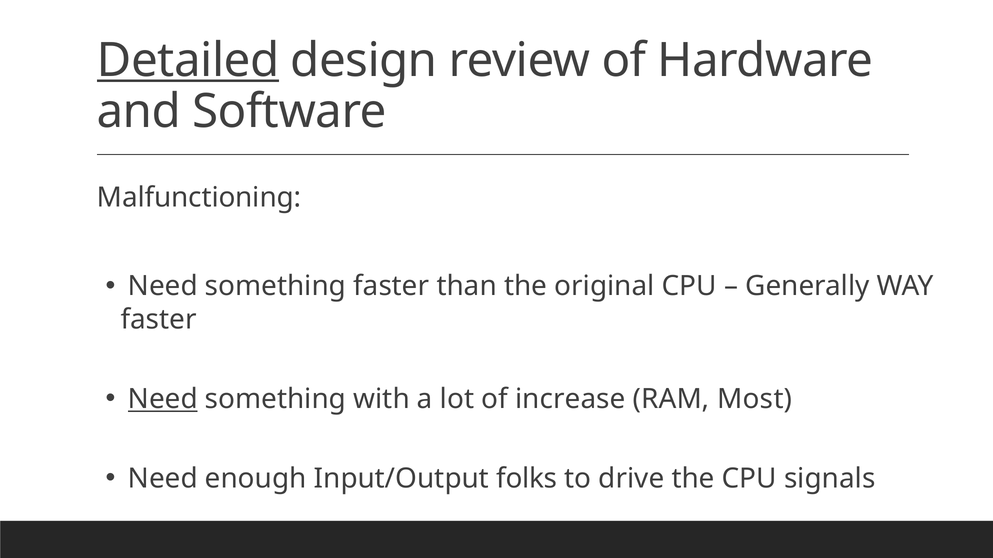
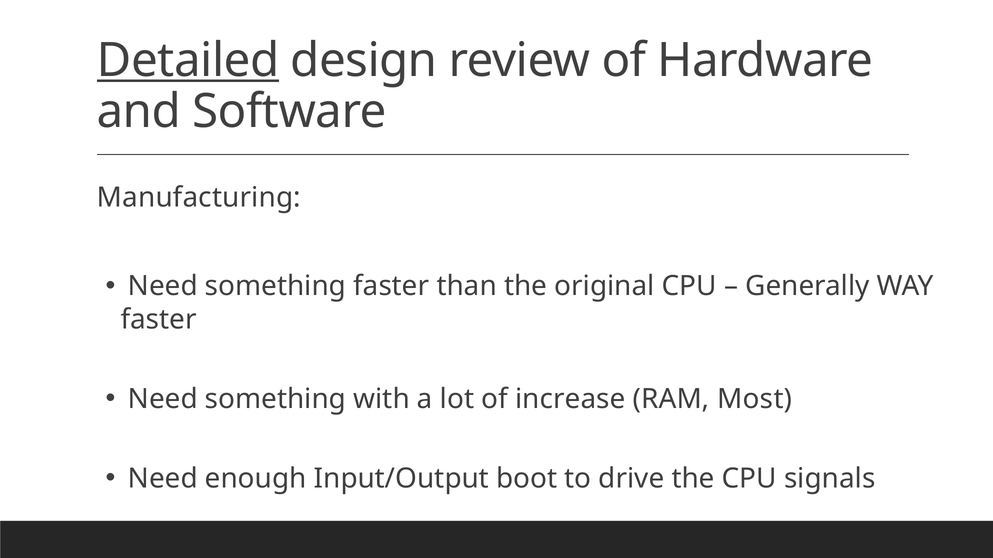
Malfunctioning: Malfunctioning -> Manufacturing (199, 197)
Need underline: present -> none (163, 400)
folks: folks -> boot (527, 479)
